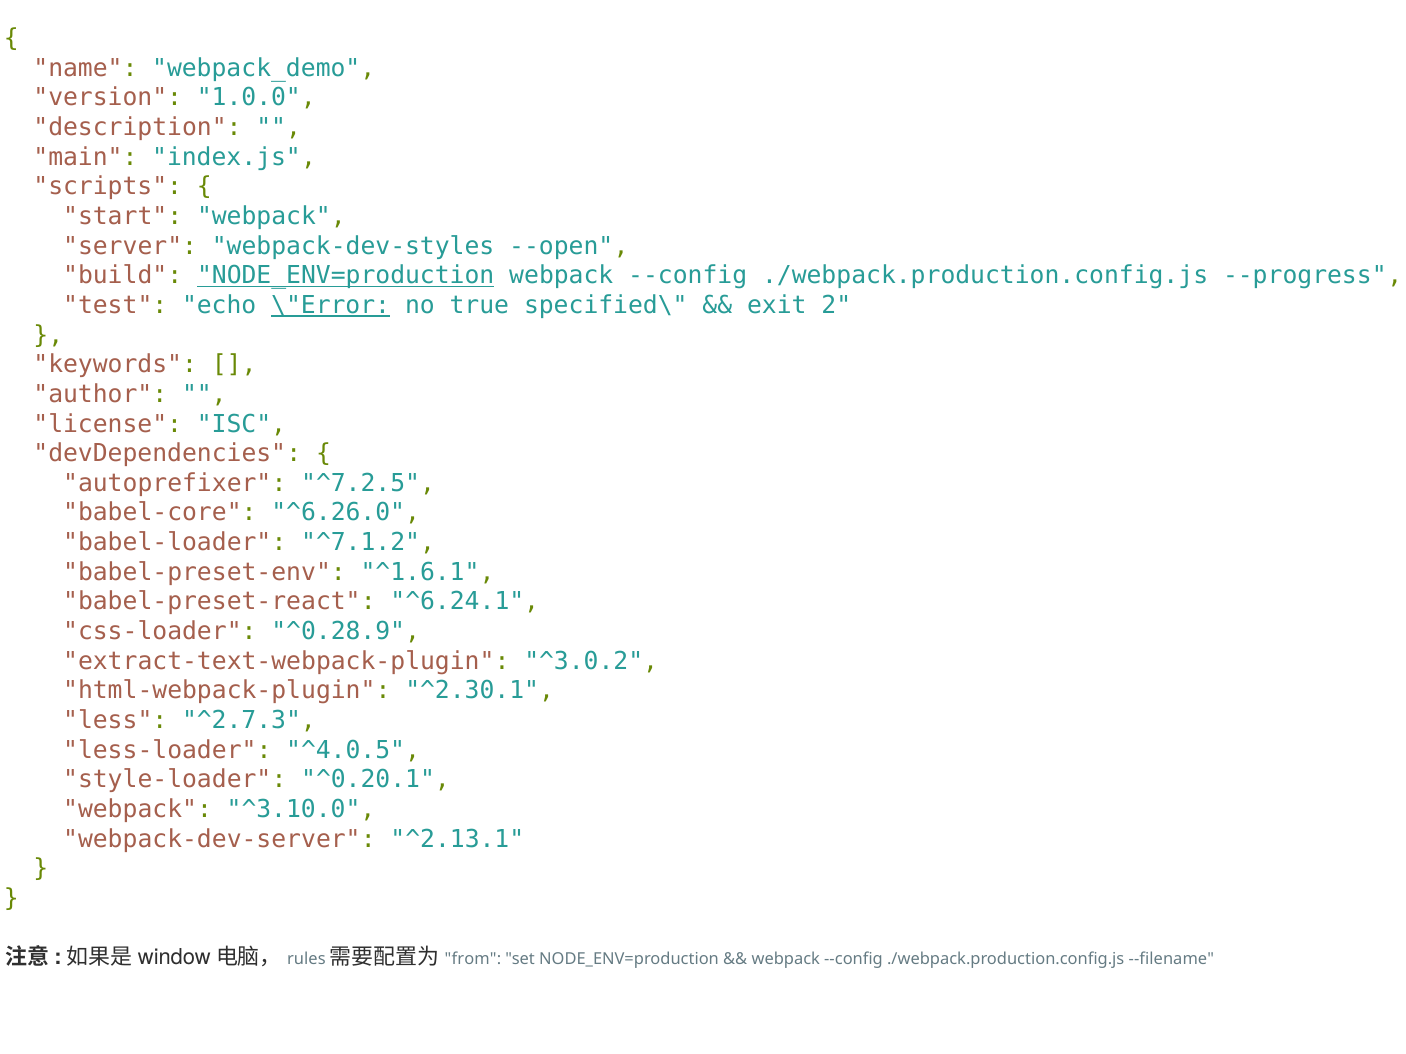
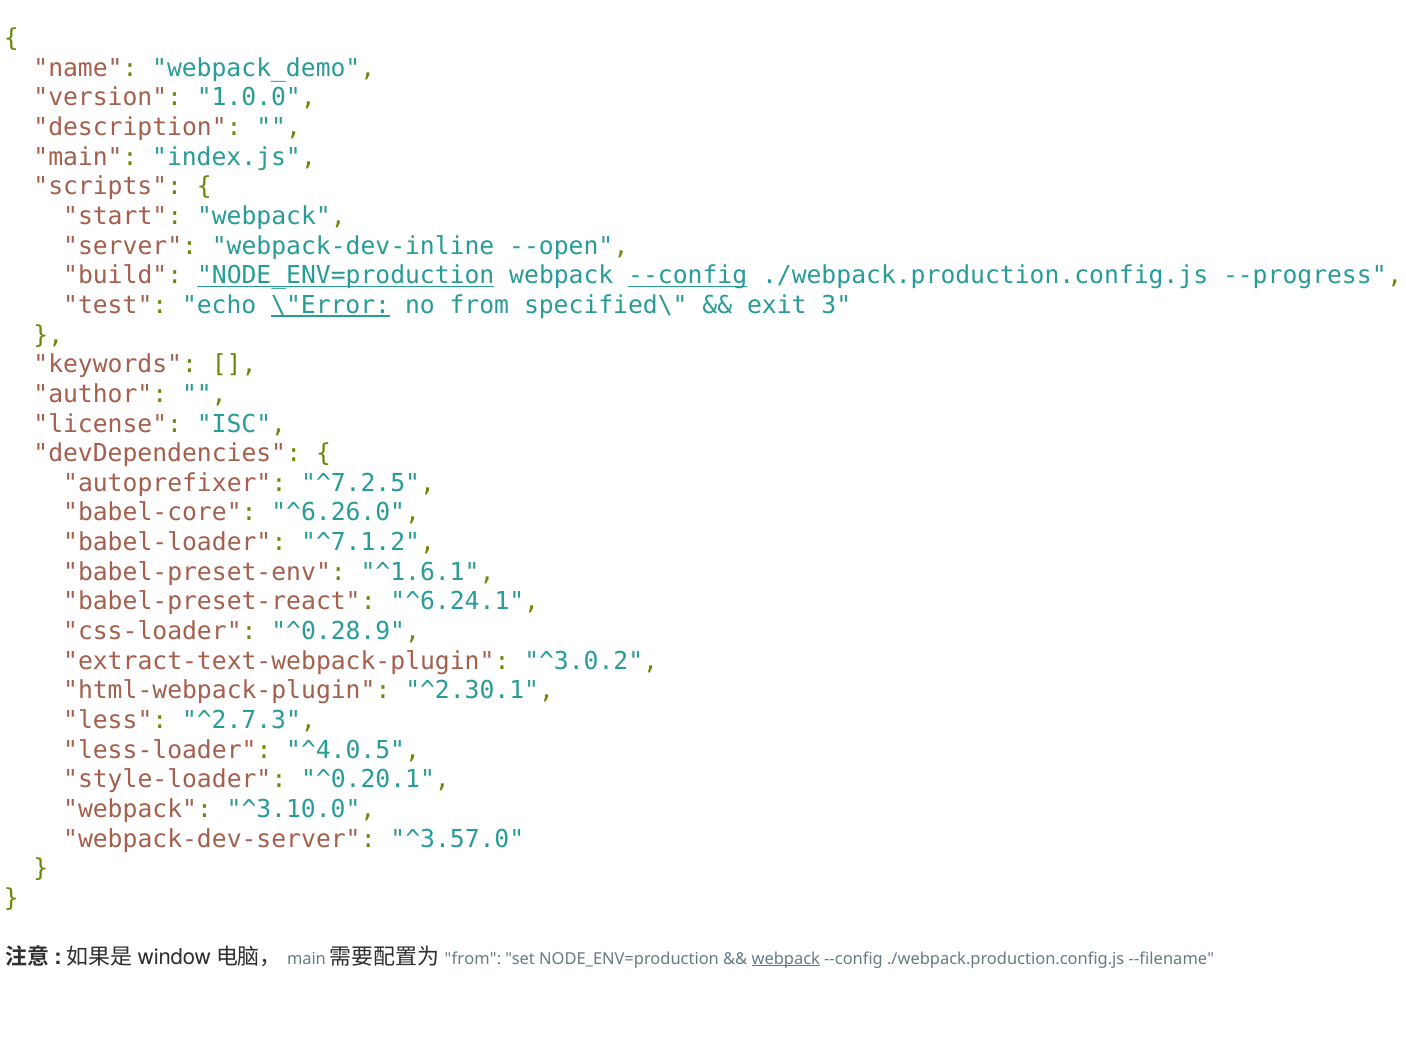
webpack-dev-styles: webpack-dev-styles -> webpack-dev-inline (353, 246)
--config underline: none -> present (688, 276)
no true: true -> from (479, 305)
2: 2 -> 3 (836, 305)
^2.13.1: ^2.13.1 -> ^3.57.0 (457, 839)
rules: rules -> main (306, 959)
webpack underline: none -> present (786, 959)
